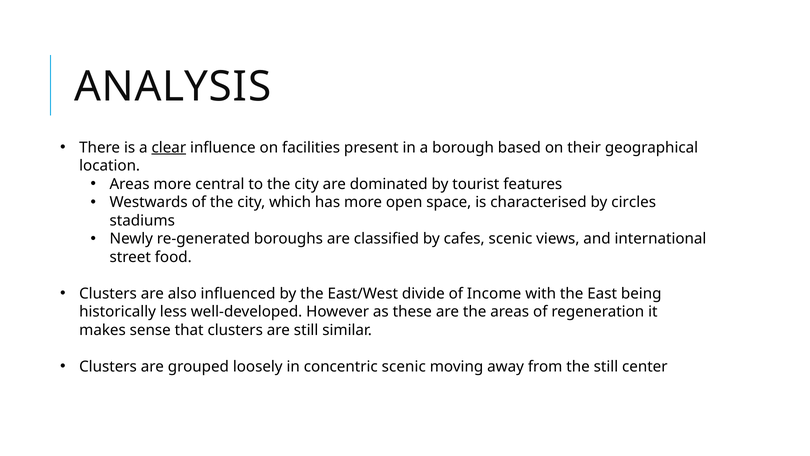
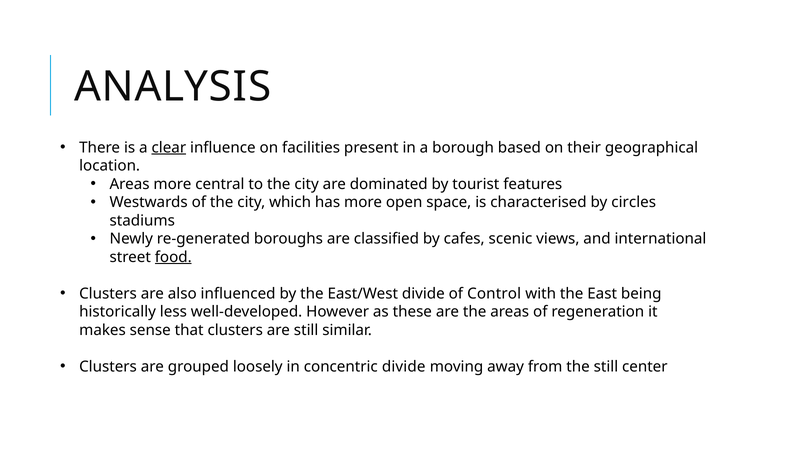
food underline: none -> present (173, 257)
Income: Income -> Control (494, 293)
concentric scenic: scenic -> divide (404, 366)
